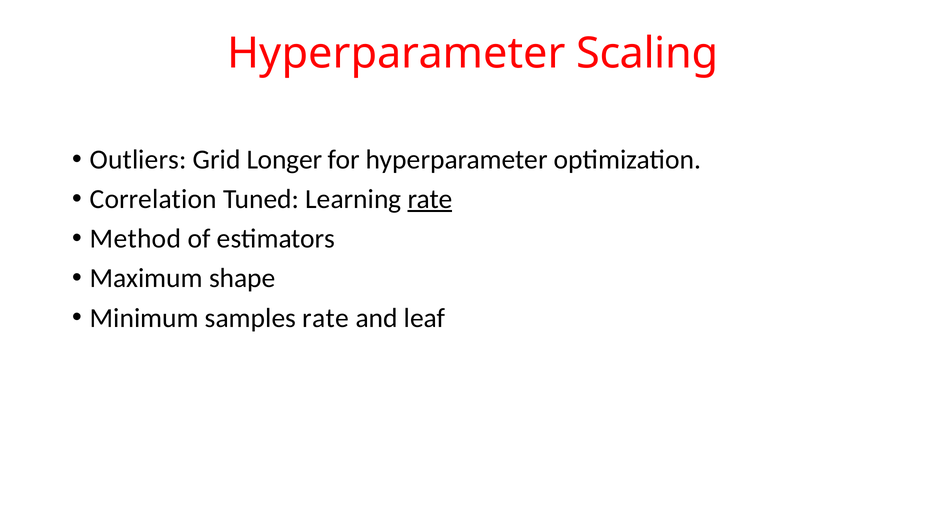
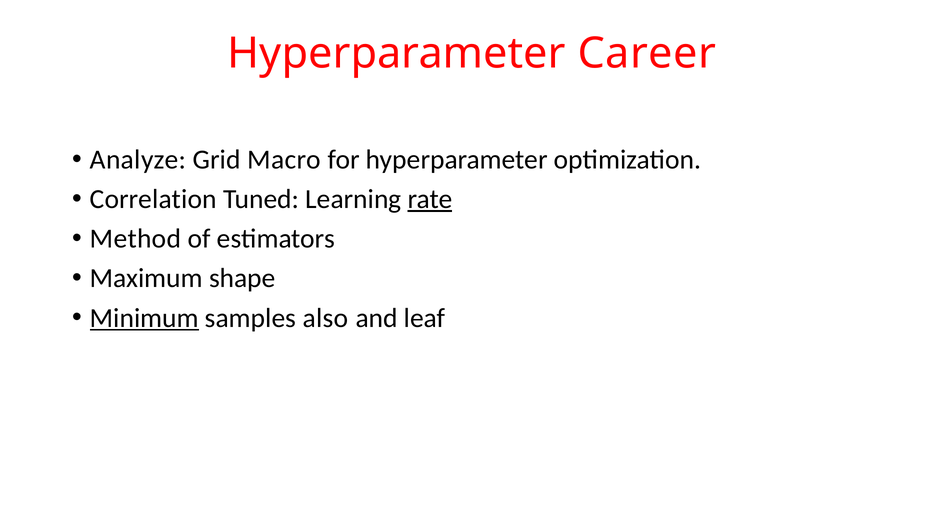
Scaling: Scaling -> Career (647, 53)
Outliers: Outliers -> Analyze (138, 160)
Longer: Longer -> Macro (284, 160)
Minimum underline: none -> present (144, 318)
samples rate: rate -> also (326, 318)
